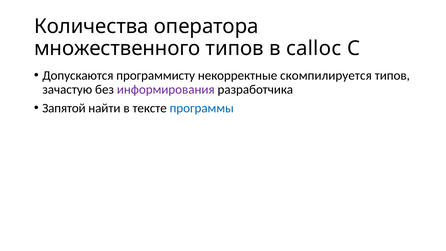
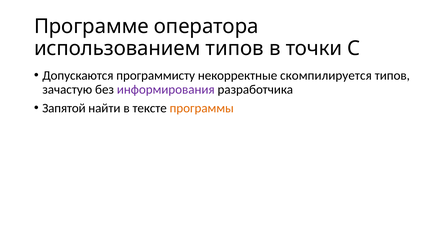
Количества: Количества -> Программе (91, 26)
множественного: множественного -> использованием (117, 49)
calloc: calloc -> точки (314, 49)
программы colour: blue -> orange (202, 108)
